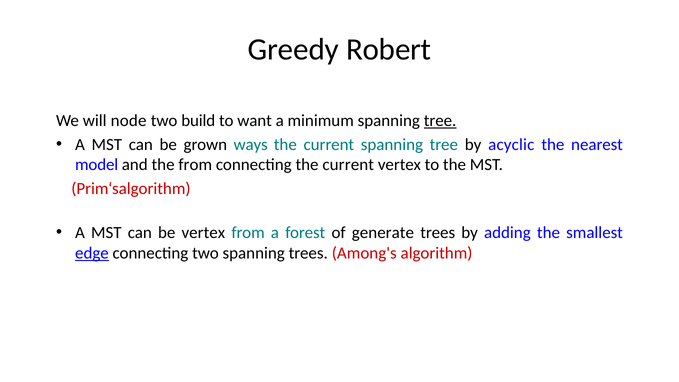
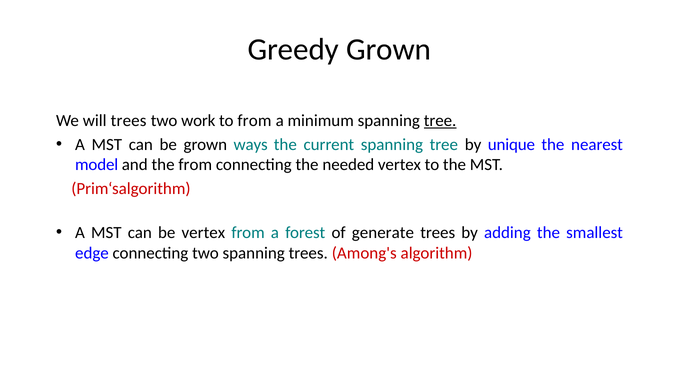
Greedy Robert: Robert -> Grown (389, 49)
will node: node -> trees (129, 121)
build: build -> work (198, 121)
to want: want -> from (254, 121)
acyclic: acyclic -> unique (511, 144)
connecting the current: current -> needed (348, 165)
edge underline: present -> none (92, 253)
